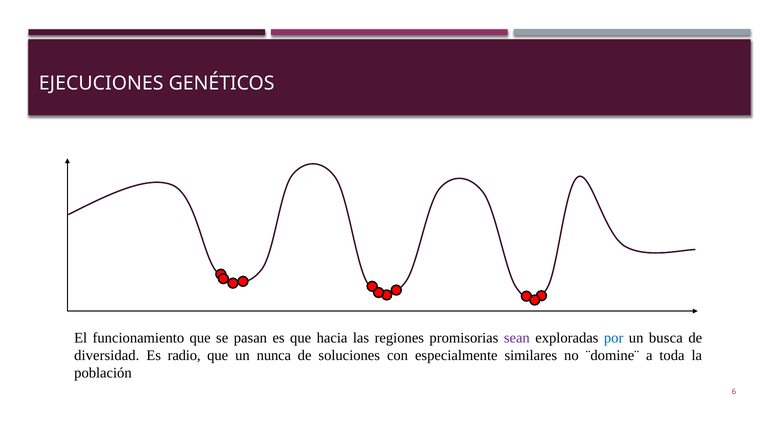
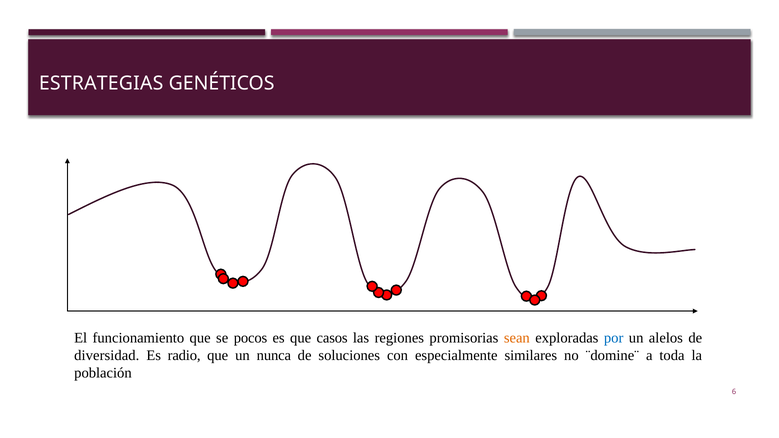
EJECUCIONES: EJECUCIONES -> ESTRATEGIAS (101, 83)
pasan: pasan -> pocos (251, 338)
hacia: hacia -> casos (332, 338)
sean colour: purple -> orange (517, 338)
busca: busca -> alelos (666, 338)
